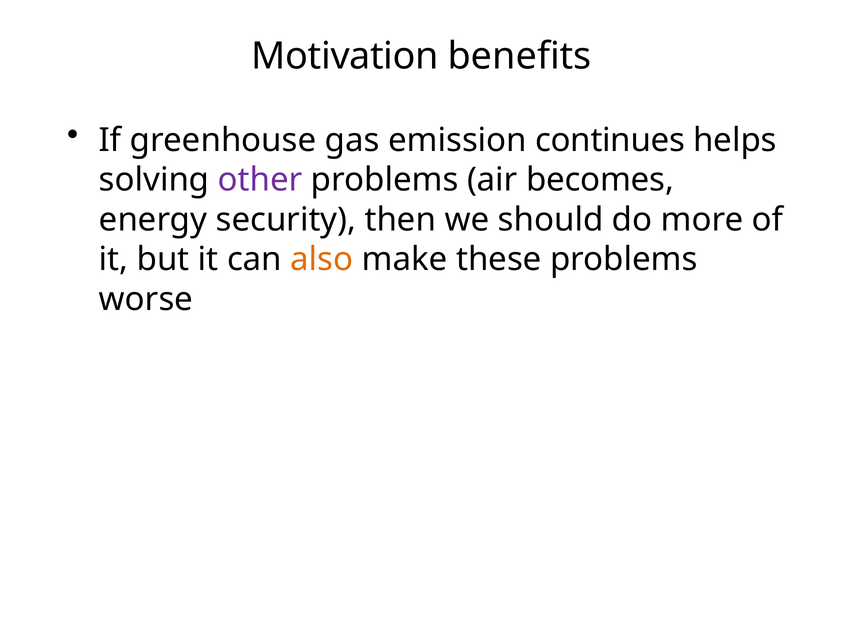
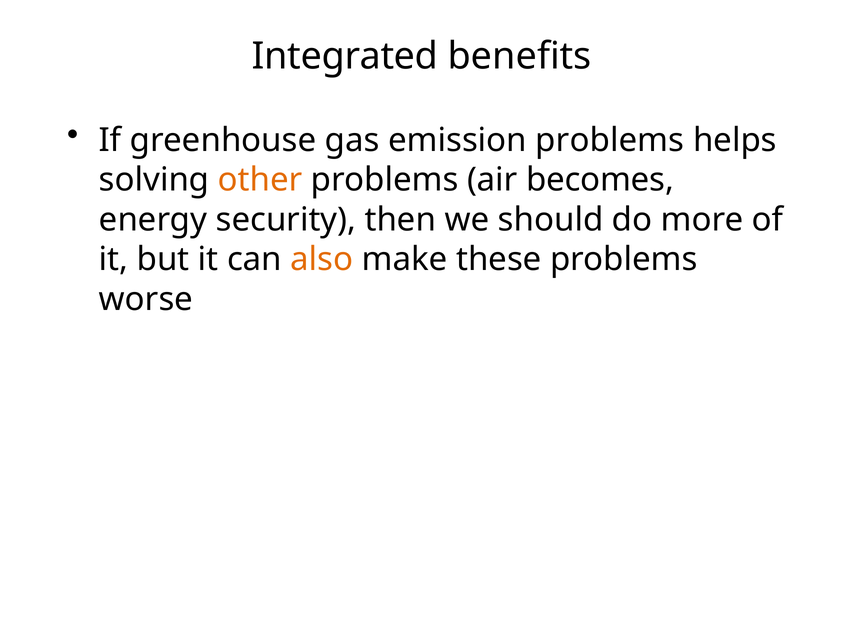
Motivation: Motivation -> Integrated (345, 56)
emission continues: continues -> problems (610, 140)
other colour: purple -> orange (260, 180)
